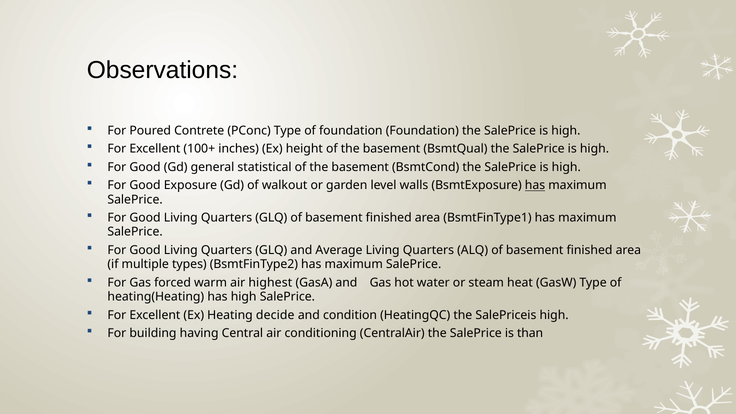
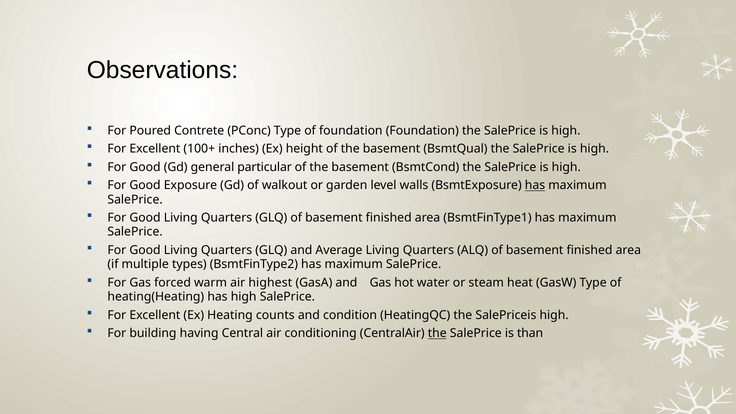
statistical: statistical -> particular (265, 167)
decide: decide -> counts (275, 315)
the underline: none -> present (437, 333)
